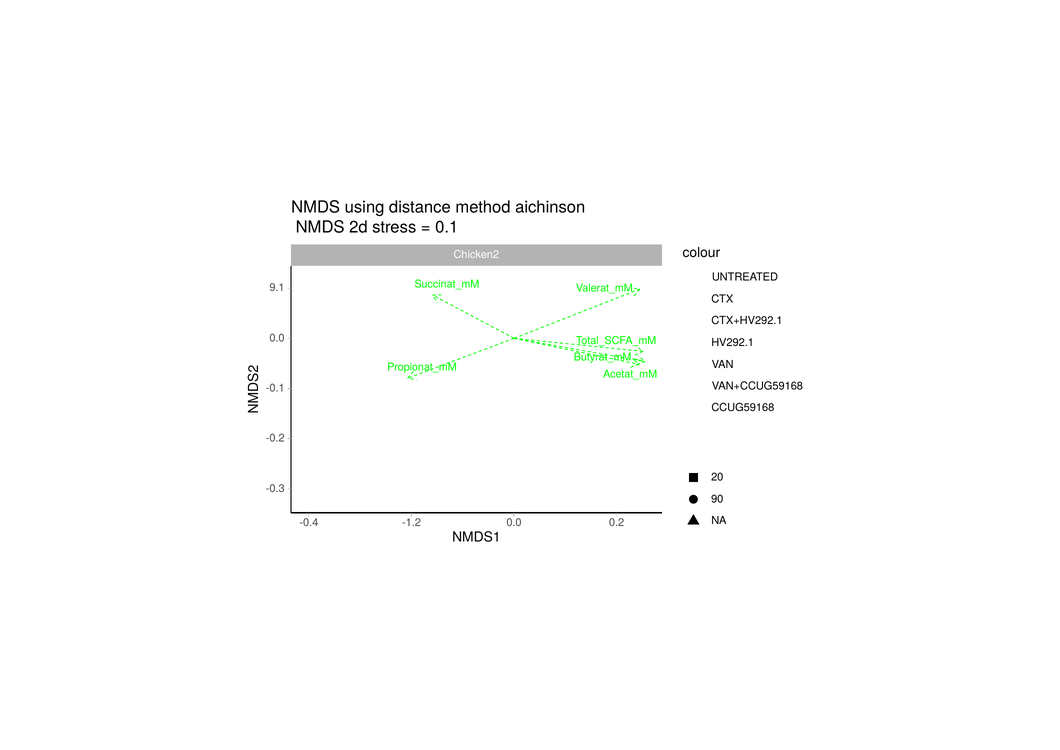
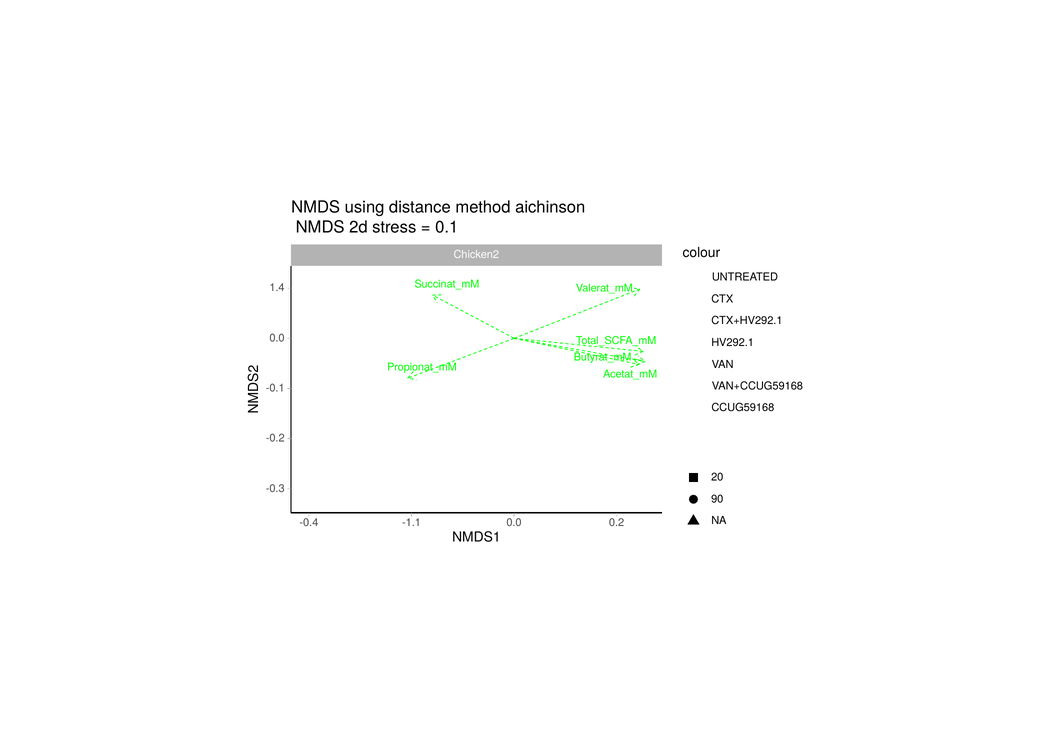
9.1: 9.1 -> 1.4 (277, 288)
-1.2: -1.2 -> -1.1 (412, 522)
